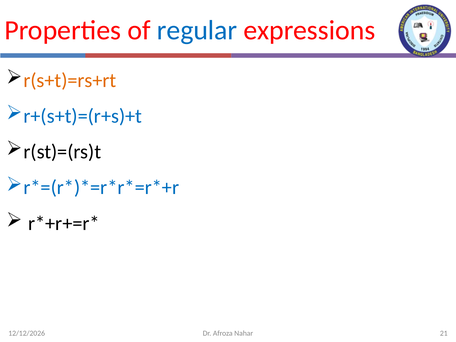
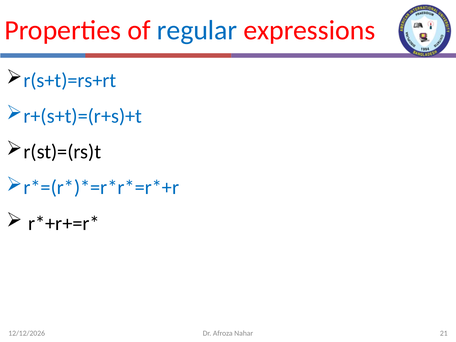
r(s+t)=rs+rt colour: orange -> blue (70, 80)
